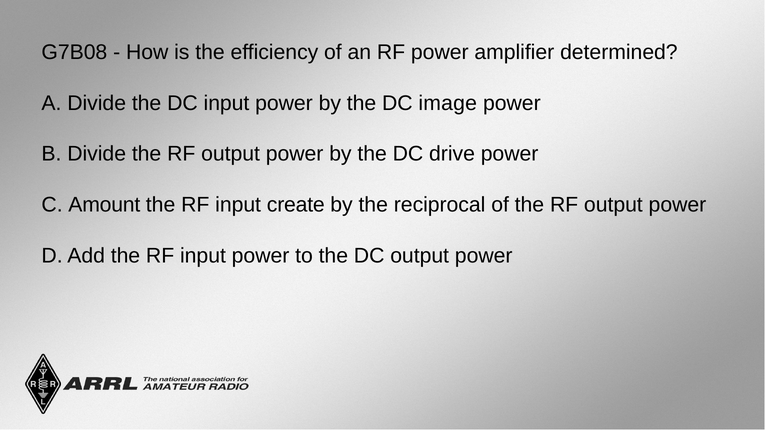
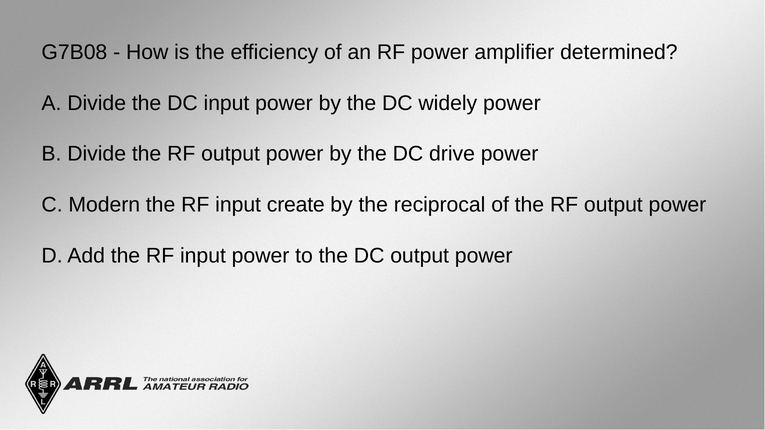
image: image -> widely (448, 103)
Amount: Amount -> Modern (104, 205)
